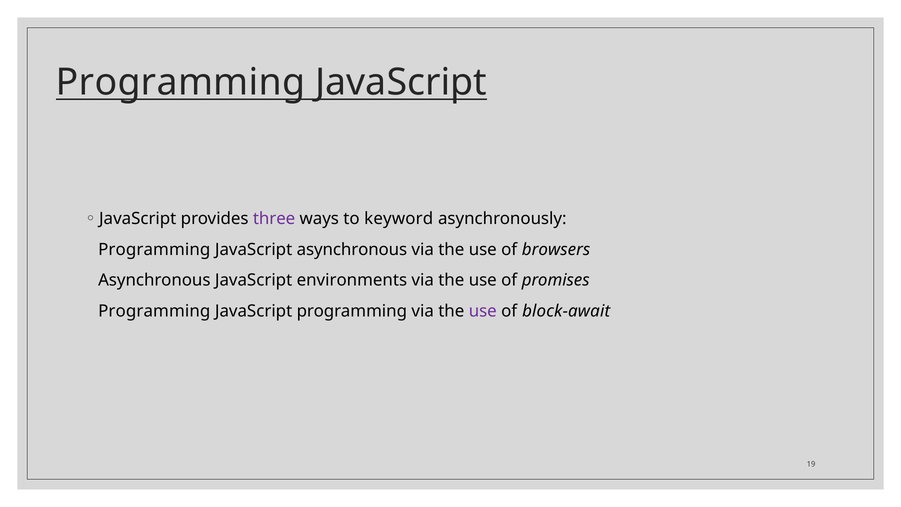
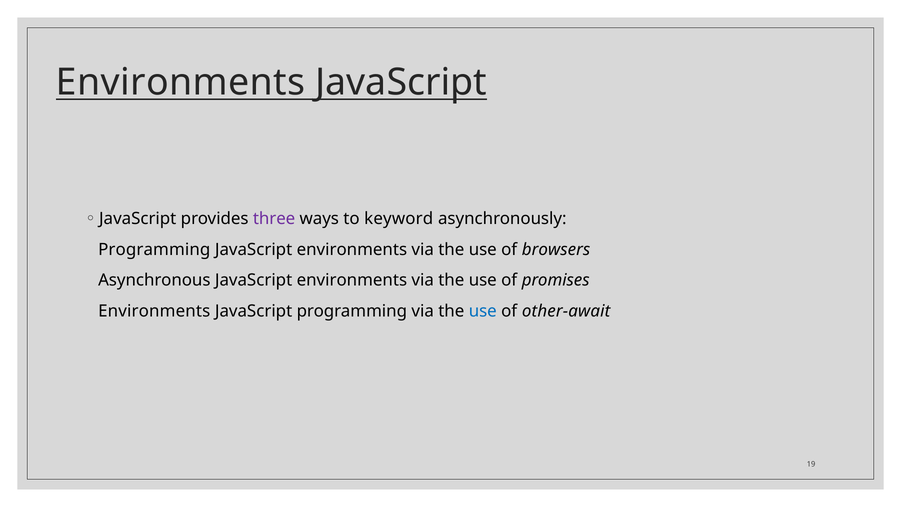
Programming: Programming -> Environments (180, 82)
asynchronous: asynchronous -> environments (352, 249)
Programming: Programming -> Environments (154, 311)
use colour: purple -> blue (483, 311)
block-await: block-await -> other-await (566, 311)
